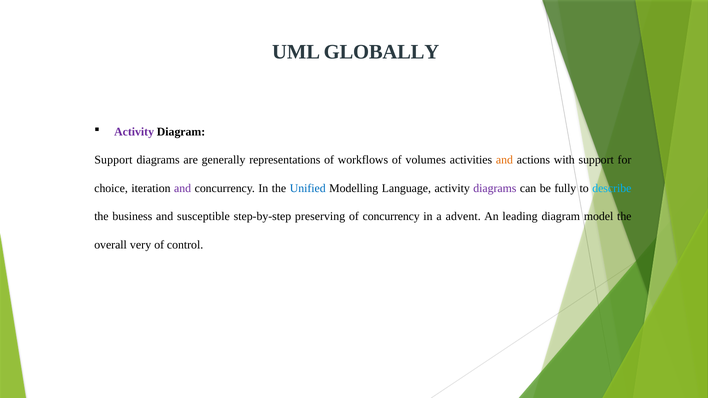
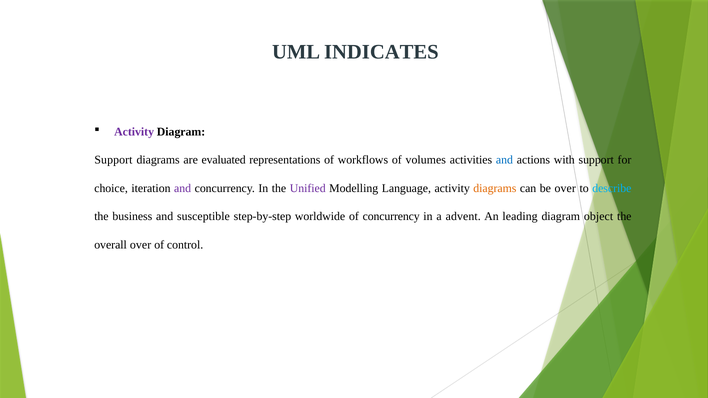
GLOBALLY: GLOBALLY -> INDICATES (381, 52)
generally: generally -> evaluated (224, 160)
and colour: orange -> blue (504, 160)
Unified colour: blue -> purple (308, 188)
diagrams colour: purple -> orange (495, 188)
be fully: fully -> over (565, 188)
preserving: preserving -> worldwide (320, 217)
model: model -> object (599, 217)
overall very: very -> over (141, 245)
